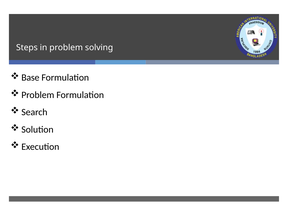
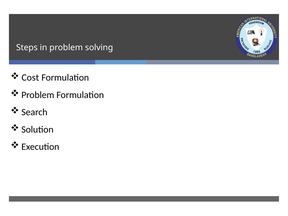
Base: Base -> Cost (30, 78)
